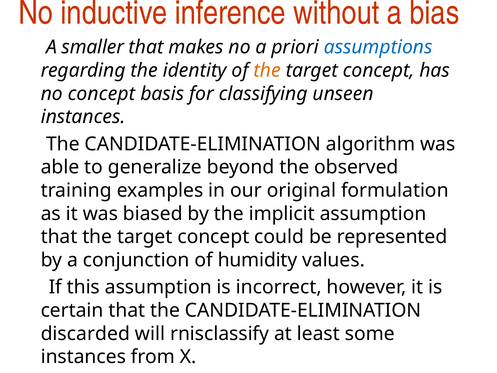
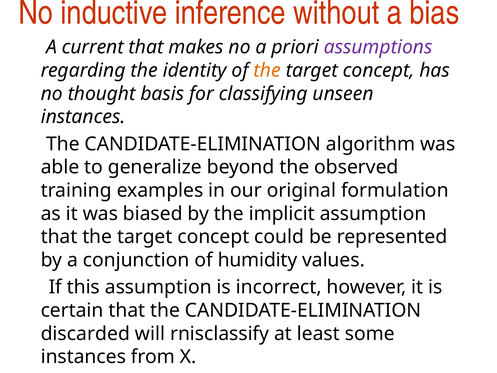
smaller: smaller -> current (93, 47)
assumptions colour: blue -> purple (378, 47)
no concept: concept -> thought (102, 94)
